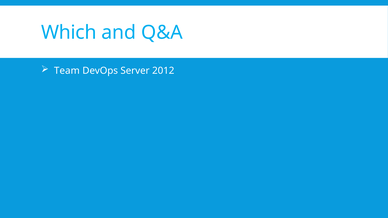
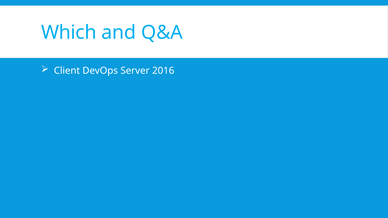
Team: Team -> Client (67, 71)
2012: 2012 -> 2016 (163, 71)
